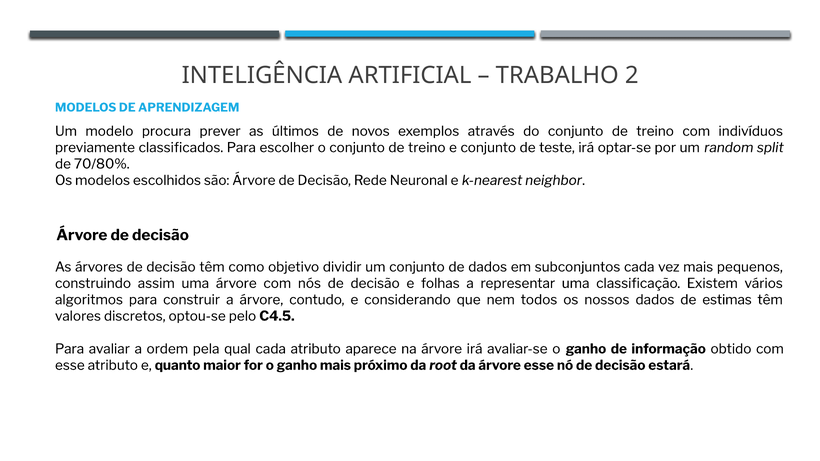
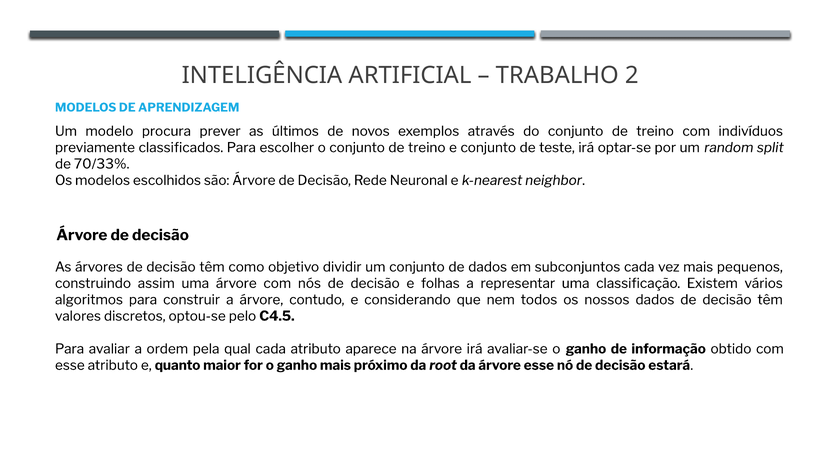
70/80%: 70/80% -> 70/33% (102, 164)
dados de estimas: estimas -> decisão (727, 300)
